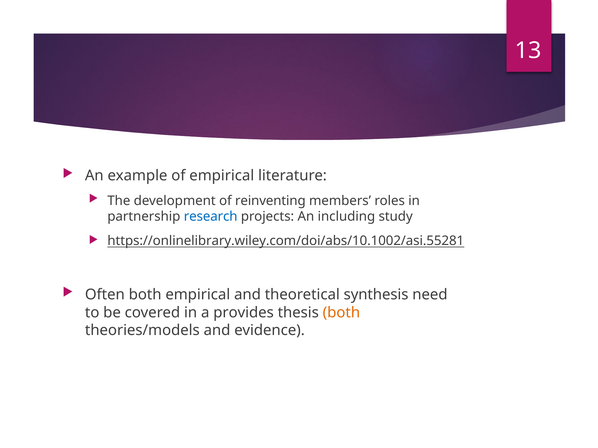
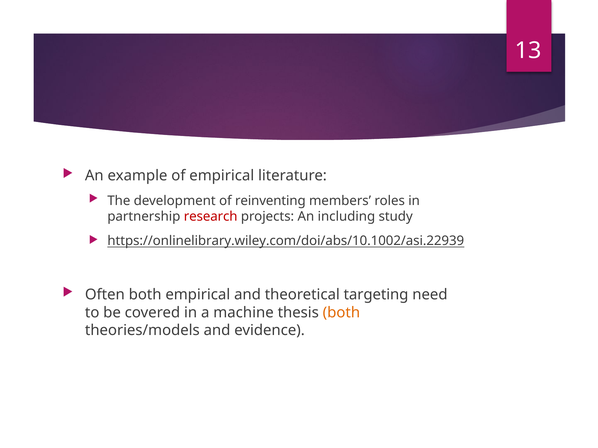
research colour: blue -> red (211, 217)
https://onlinelibrary.wiley.com/doi/abs/10.1002/asi.55281: https://onlinelibrary.wiley.com/doi/abs/10.1002/asi.55281 -> https://onlinelibrary.wiley.com/doi/abs/10.1002/asi.22939 (286, 241)
synthesis: synthesis -> targeting (376, 295)
provides: provides -> machine (244, 313)
